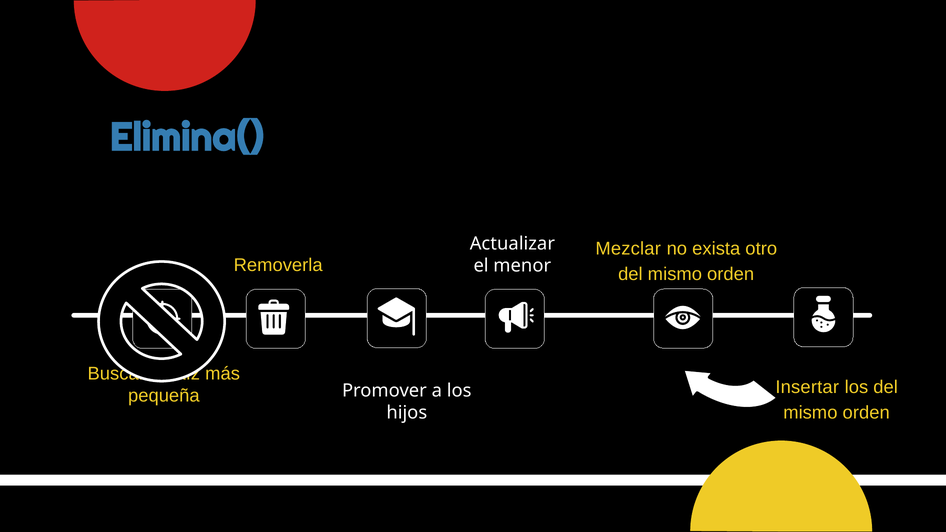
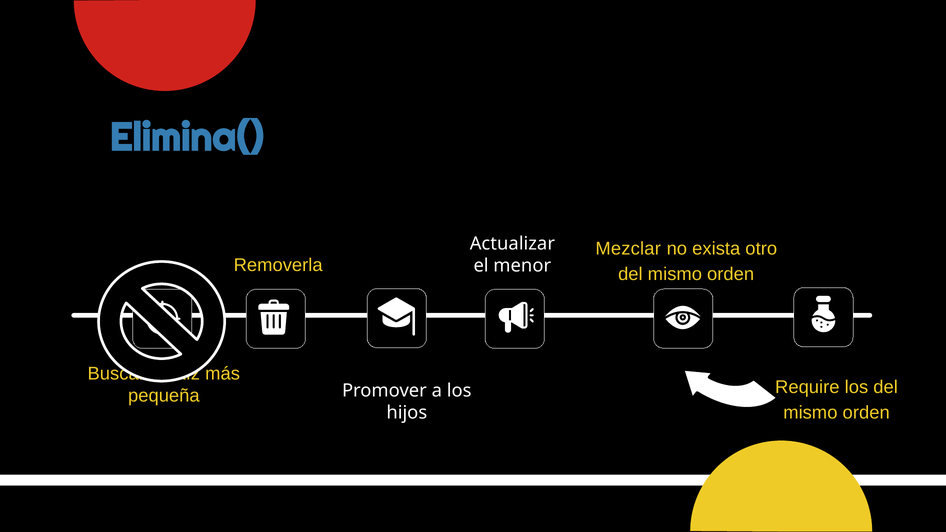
Insertar: Insertar -> Require (807, 387)
